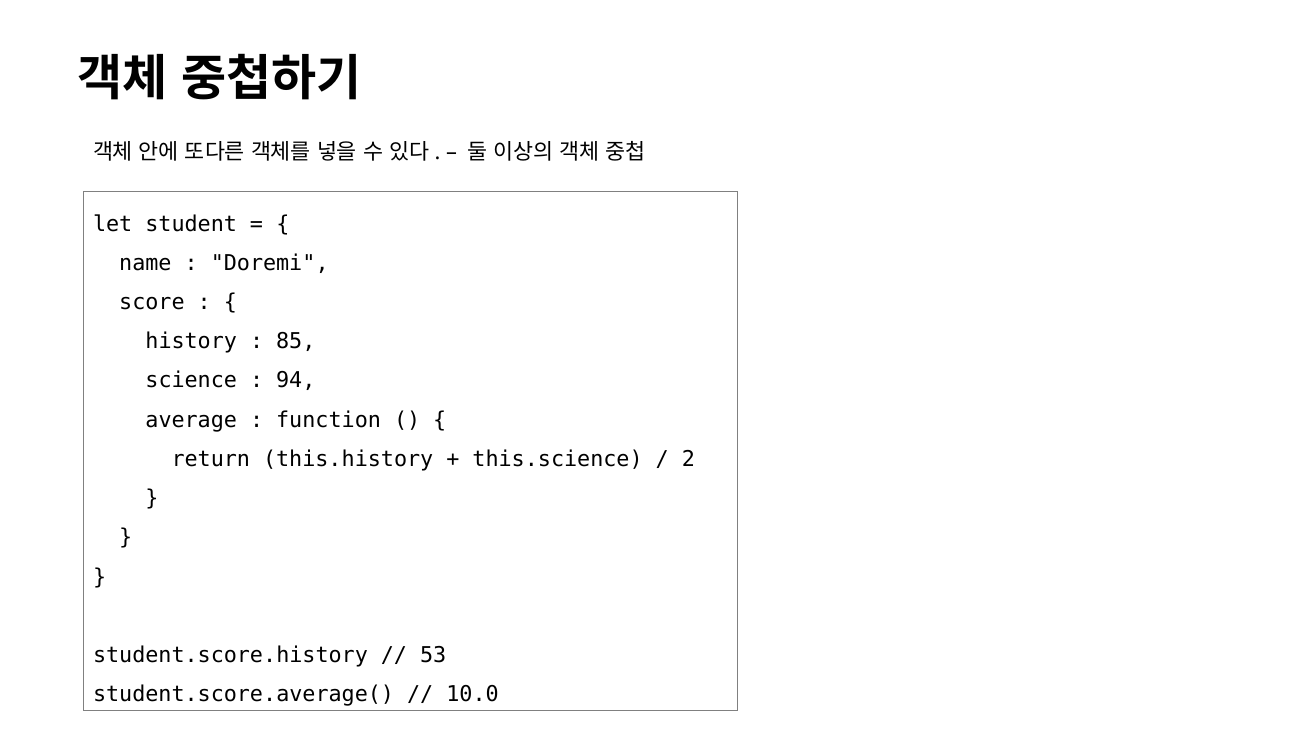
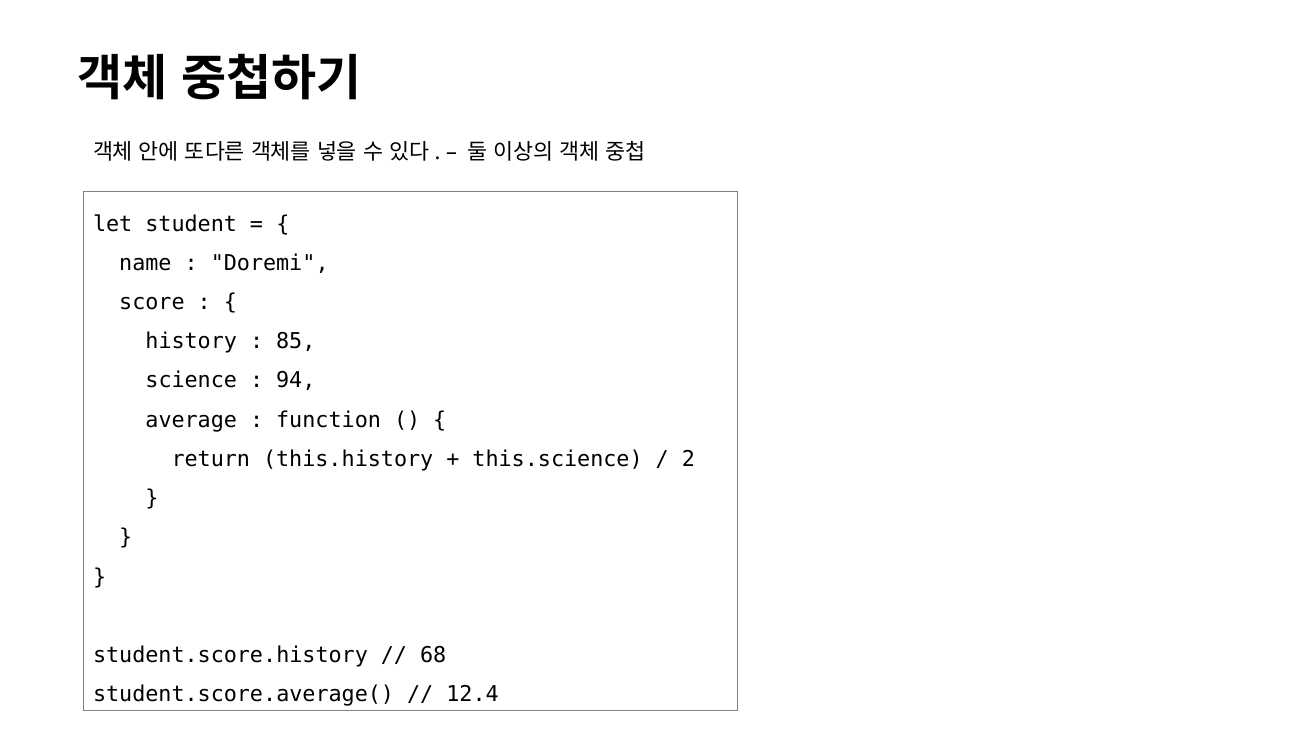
53: 53 -> 68 (433, 655)
10.0: 10.0 -> 12.4 (473, 694)
